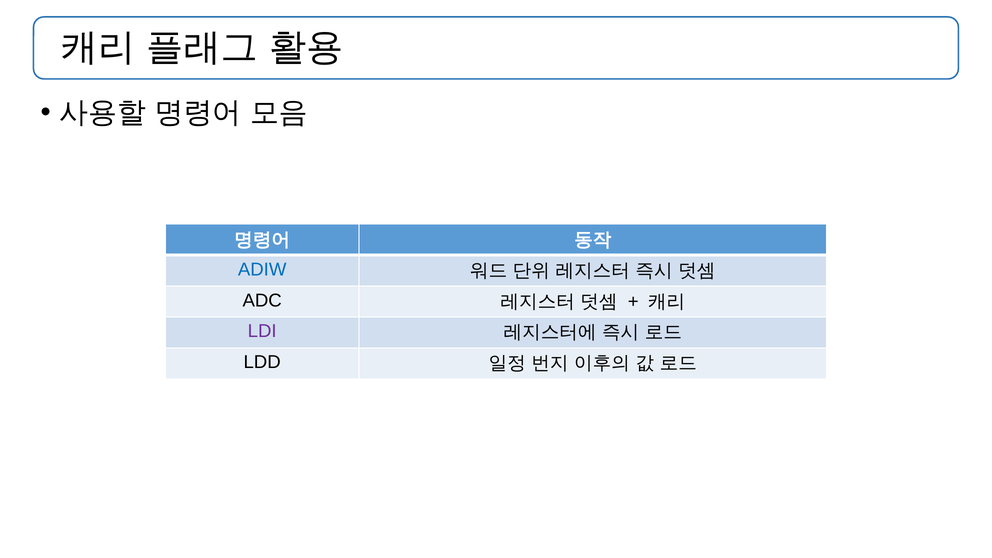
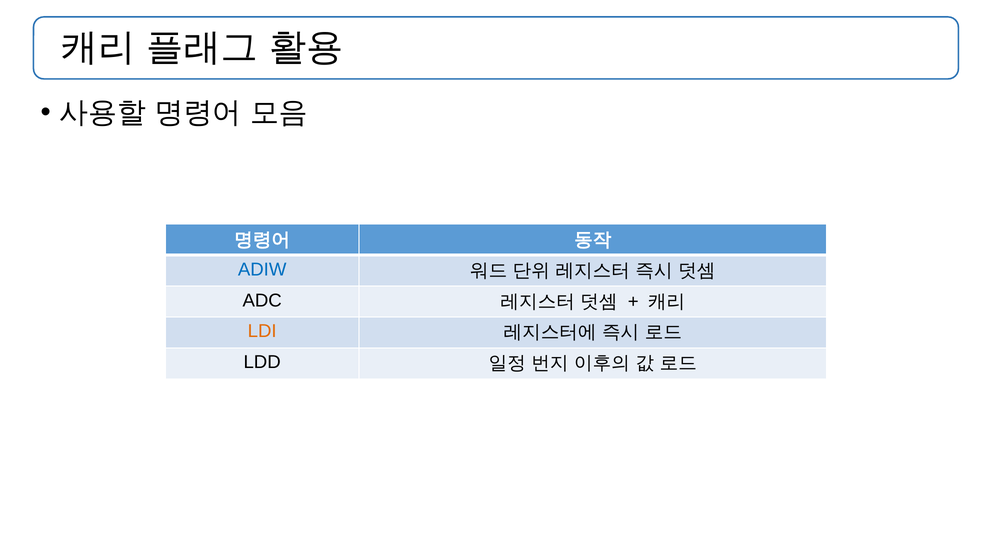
LDI colour: purple -> orange (262, 331)
